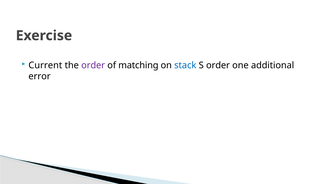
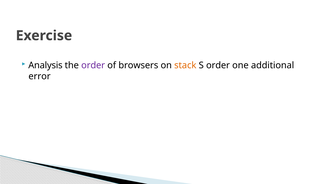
Current: Current -> Analysis (45, 65)
matching: matching -> browsers (138, 65)
stack colour: blue -> orange (185, 65)
